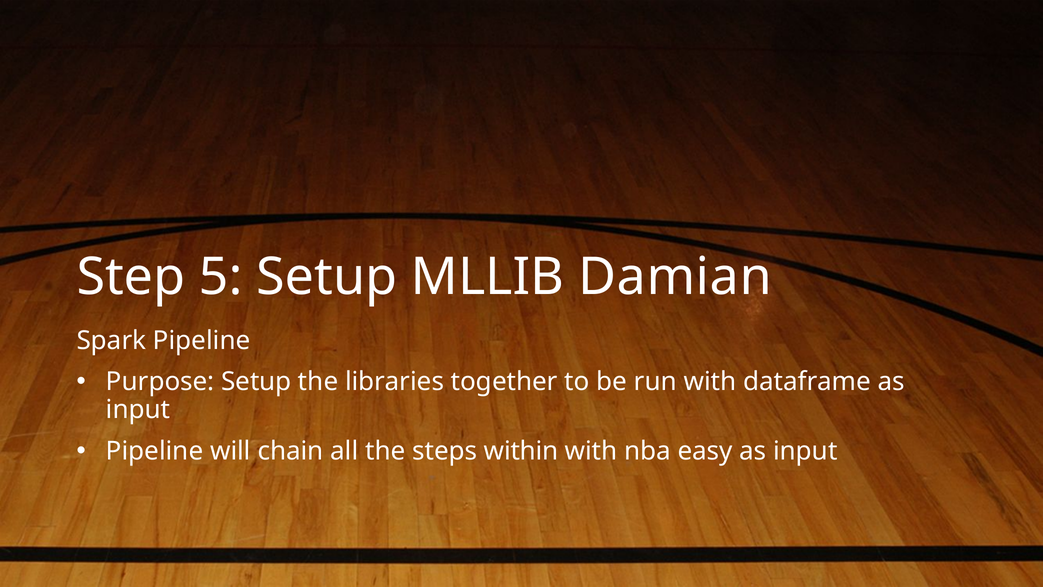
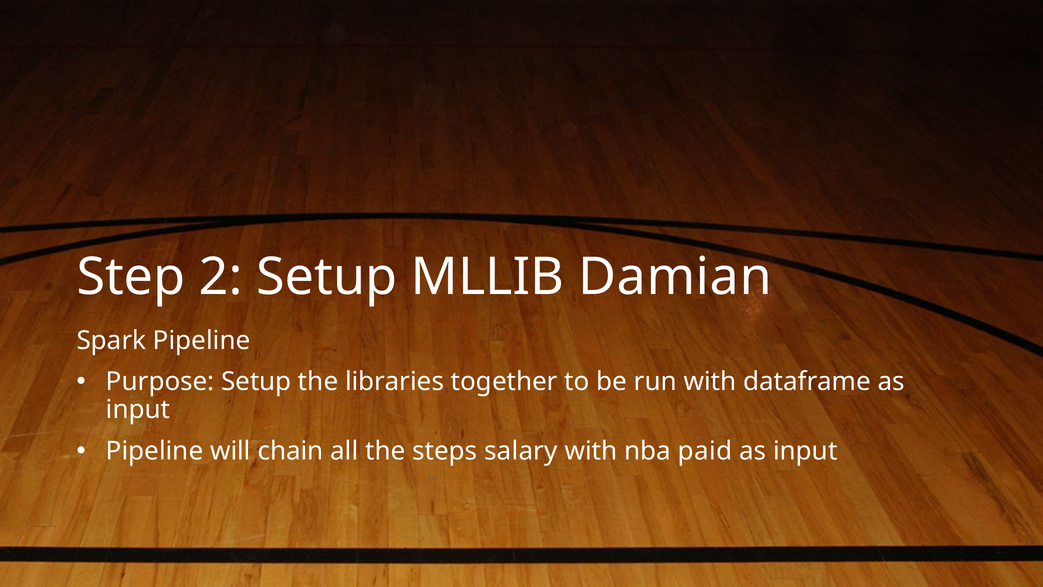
5: 5 -> 2 (221, 277)
within: within -> salary (521, 451)
easy: easy -> paid (705, 451)
